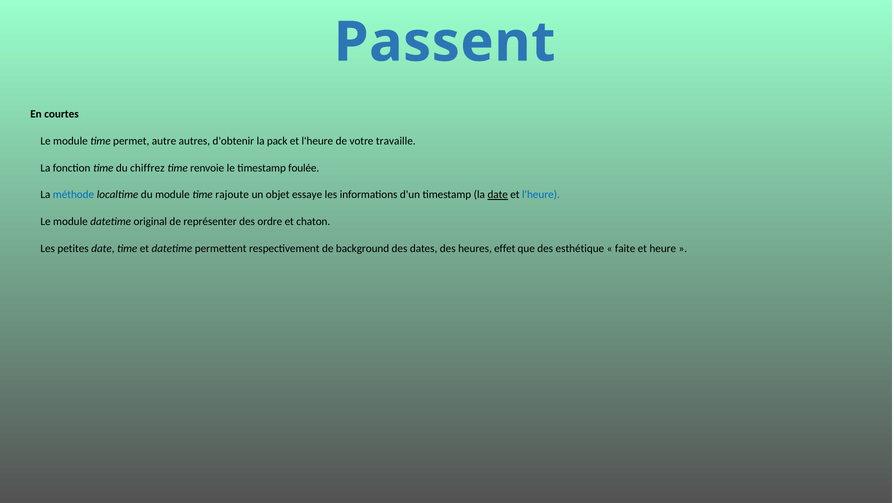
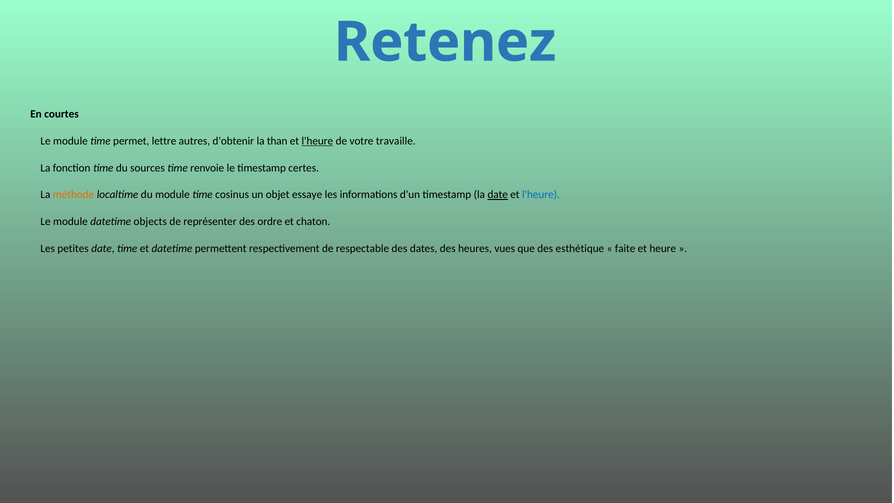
Passent: Passent -> Retenez (445, 42)
autre: autre -> lettre (164, 141)
pack: pack -> than (277, 141)
l'heure underline: none -> present (317, 141)
chiffrez: chiffrez -> sources (147, 168)
foulée: foulée -> certes (304, 168)
méthode colour: blue -> orange (74, 195)
rajoute: rajoute -> cosinus (232, 195)
original: original -> objects (150, 221)
background: background -> respectable (363, 248)
effet: effet -> vues (505, 248)
